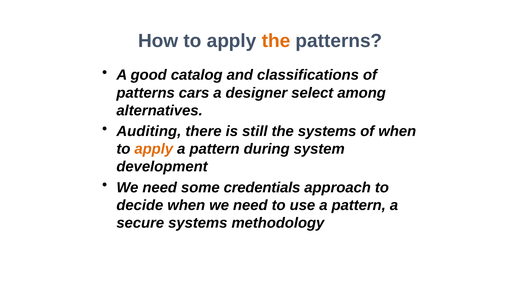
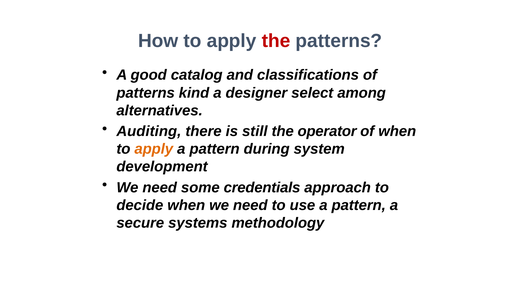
the colour: orange -> red (276, 41)
cars: cars -> kind (194, 93)
the systems: systems -> operator (327, 132)
